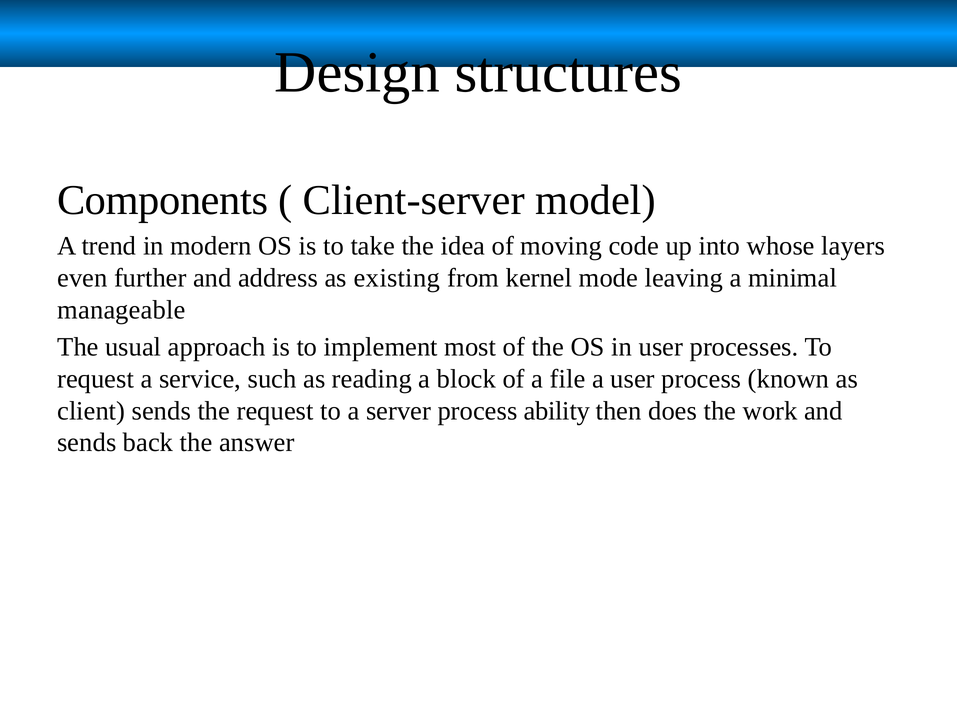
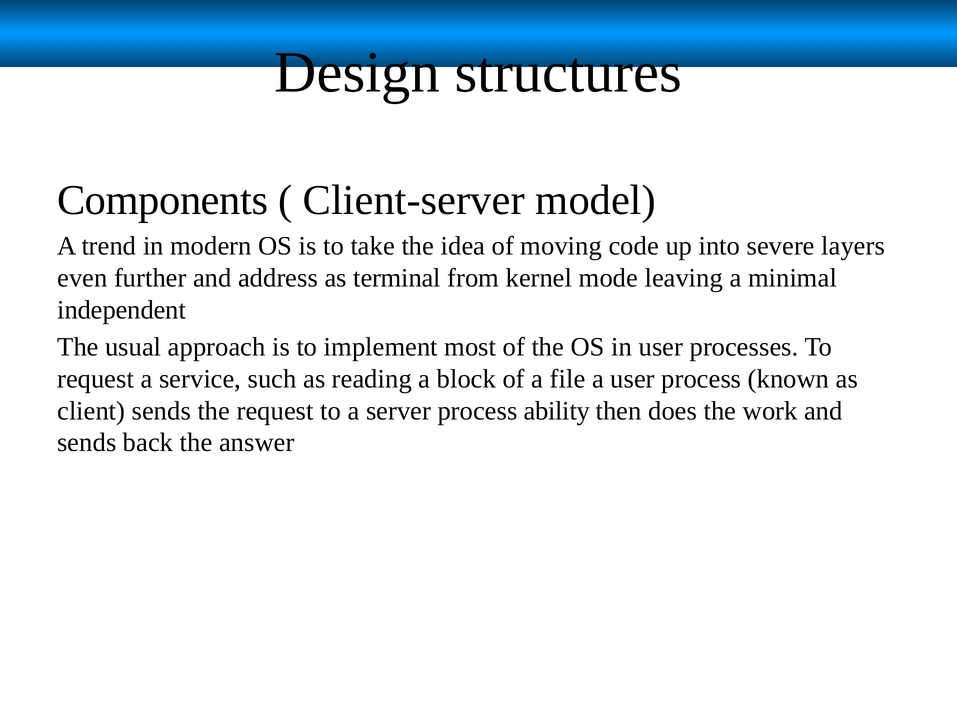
whose: whose -> severe (781, 246)
existing: existing -> terminal (397, 278)
manageable: manageable -> independent (122, 310)
